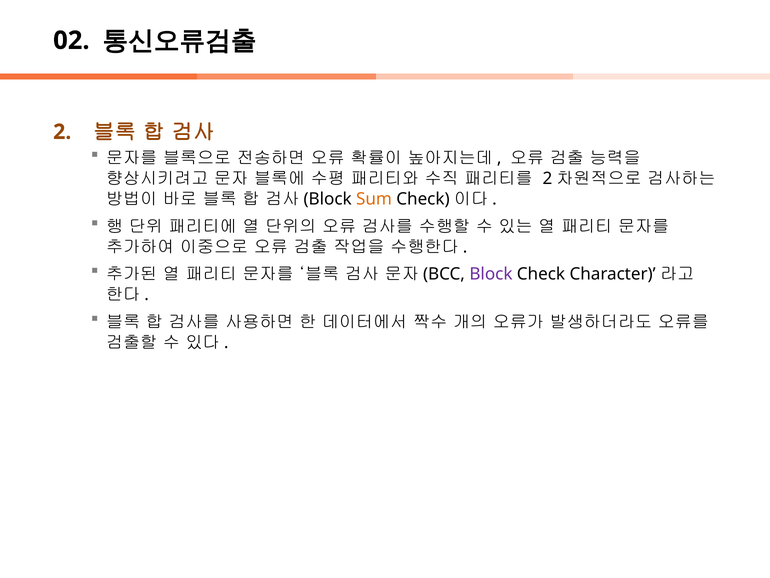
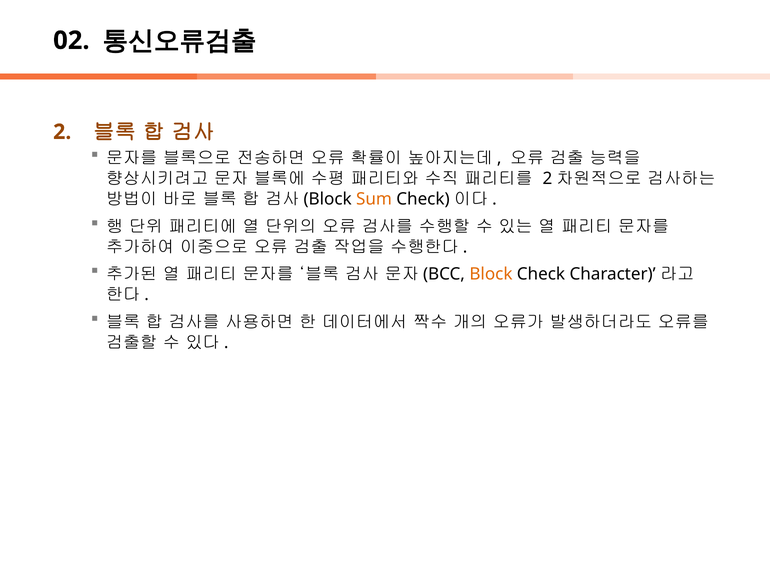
Block colour: purple -> orange (491, 274)
